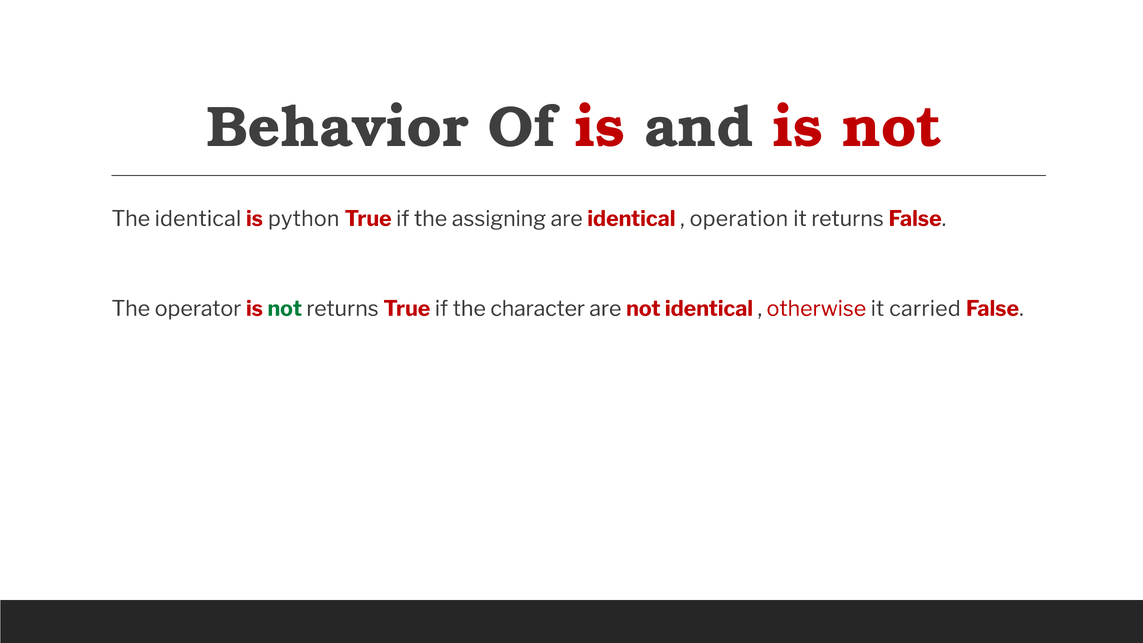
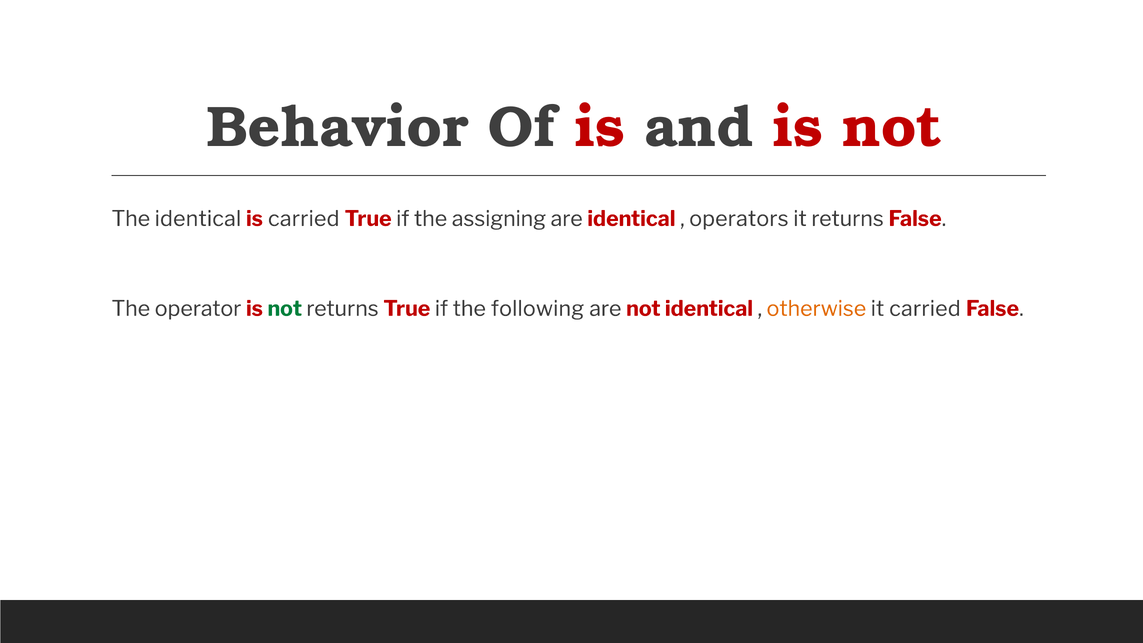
is python: python -> carried (304, 219)
operation: operation -> operators (739, 219)
character: character -> following (537, 309)
otherwise colour: red -> orange (816, 309)
